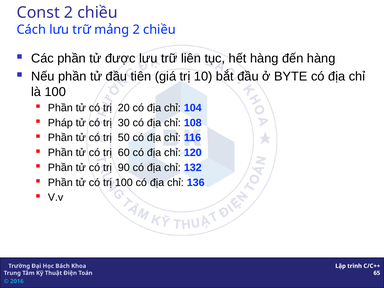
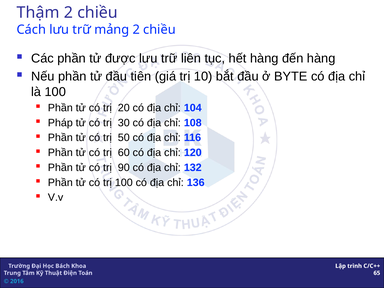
Const: Const -> Thậm (38, 13)
